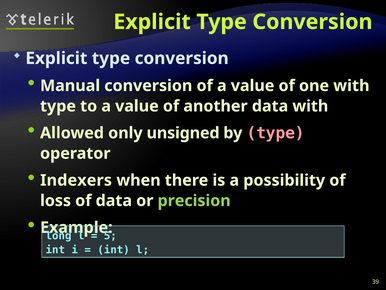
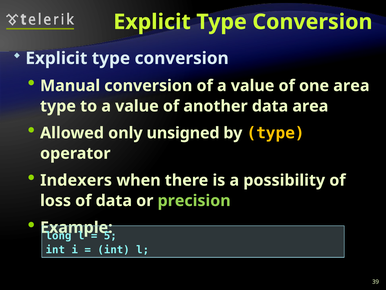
one with: with -> area (351, 86)
data with: with -> area (310, 106)
type colour: pink -> yellow (276, 133)
